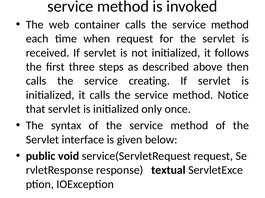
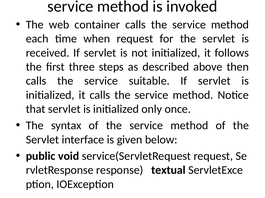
creating: creating -> suitable (149, 81)
